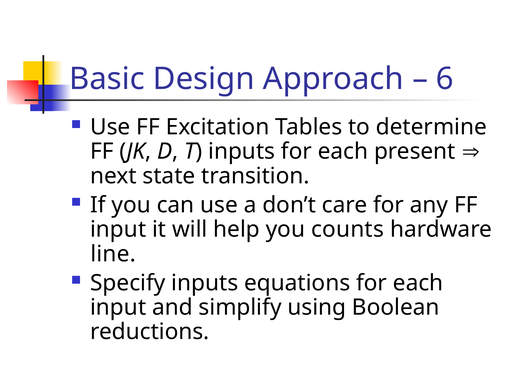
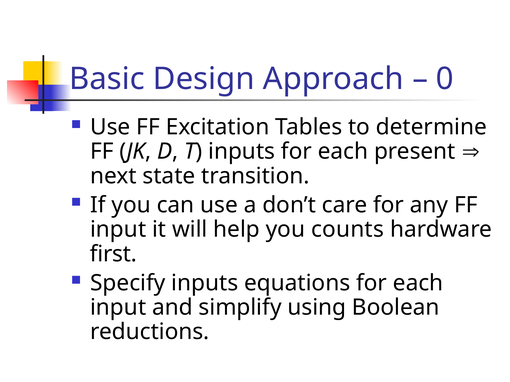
6: 6 -> 0 (445, 79)
line: line -> first (113, 254)
